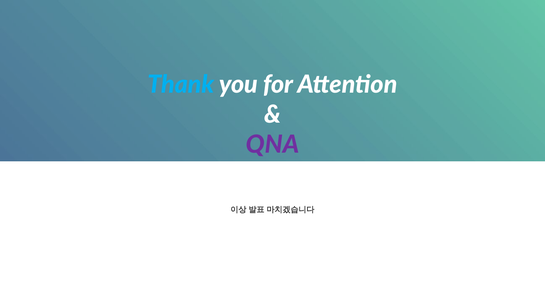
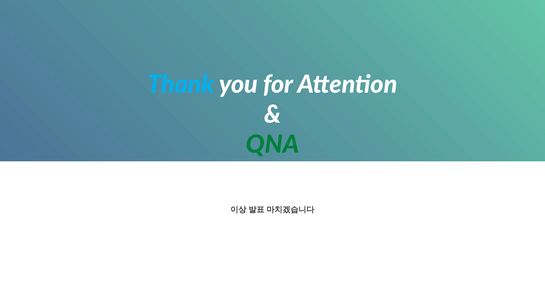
QNA colour: purple -> green (272, 145)
